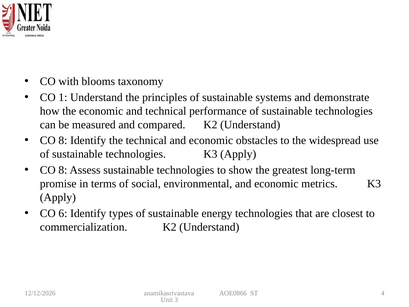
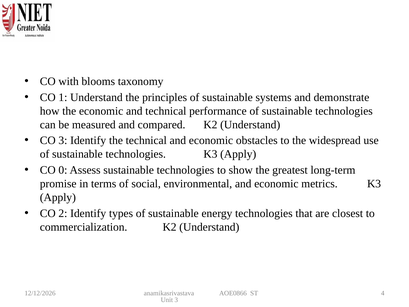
8: 8 -> 3 (63, 140)
8: 8 -> 0 (63, 170)
6: 6 -> 2 (63, 213)
